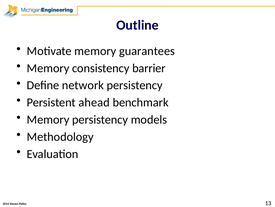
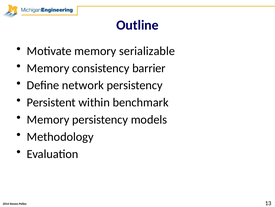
guarantees: guarantees -> serializable (147, 51)
ahead: ahead -> within (94, 102)
